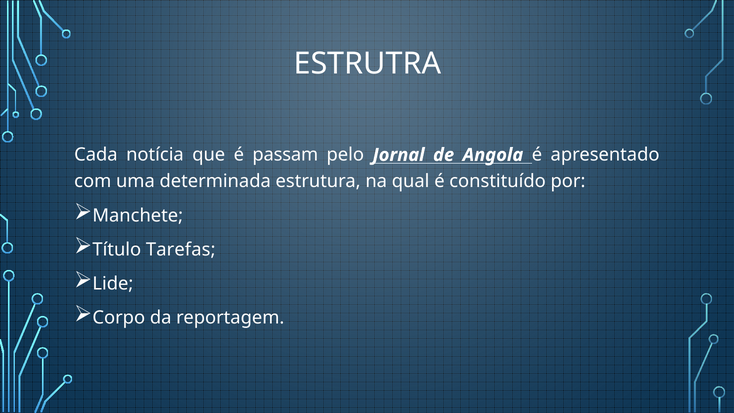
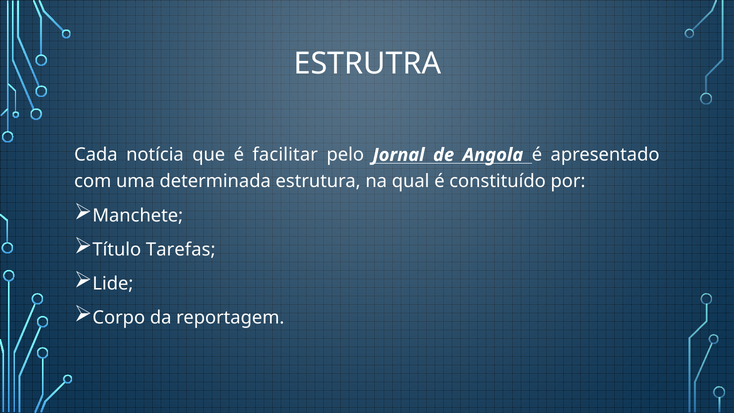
passam: passam -> facilitar (285, 155)
